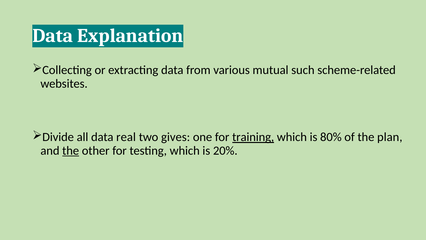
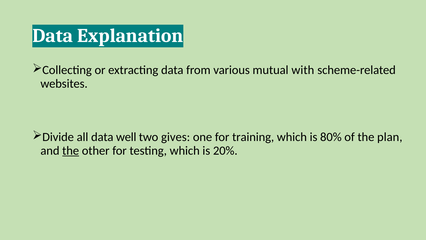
such: such -> with (303, 70)
real: real -> well (126, 137)
training underline: present -> none (253, 137)
